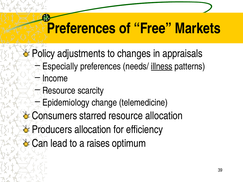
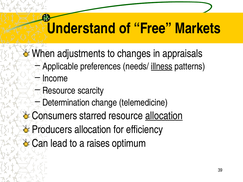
Preferences: Preferences -> Understand (81, 28)
Policy: Policy -> When (43, 54)
Especially: Especially -> Applicable (60, 66)
Epidemiology: Epidemiology -> Determination (66, 103)
allocation underline: none -> present (164, 116)
